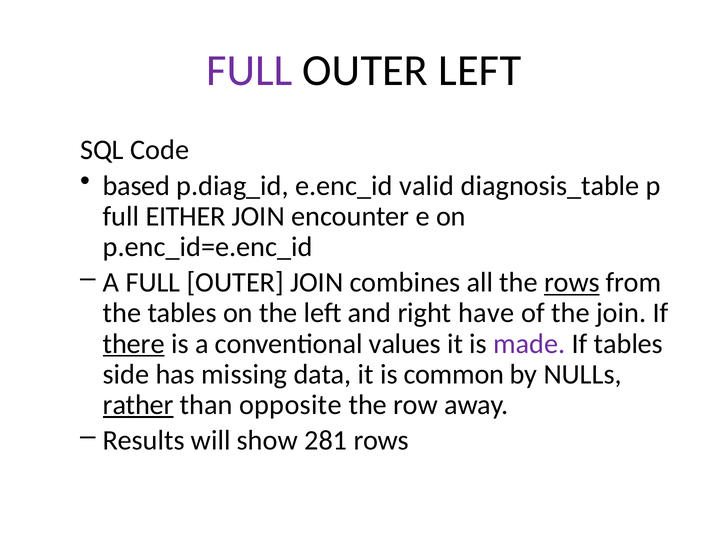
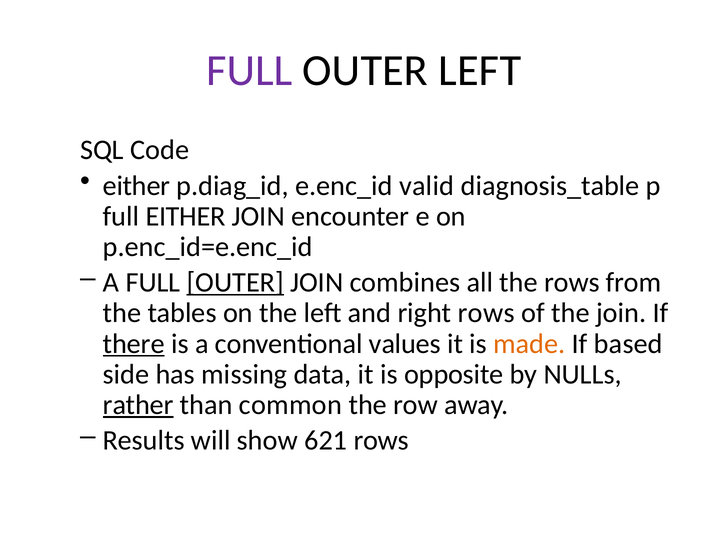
based: based -> either (136, 186)
OUTER underline: none -> present (235, 283)
rows underline: present -> none (572, 283)
right have: have -> rows (486, 313)
made colour: purple -> orange (529, 344)
If tables: tables -> based (628, 344)
common: common -> opposite (454, 374)
opposite: opposite -> common (290, 405)
281: 281 -> 621 (326, 441)
